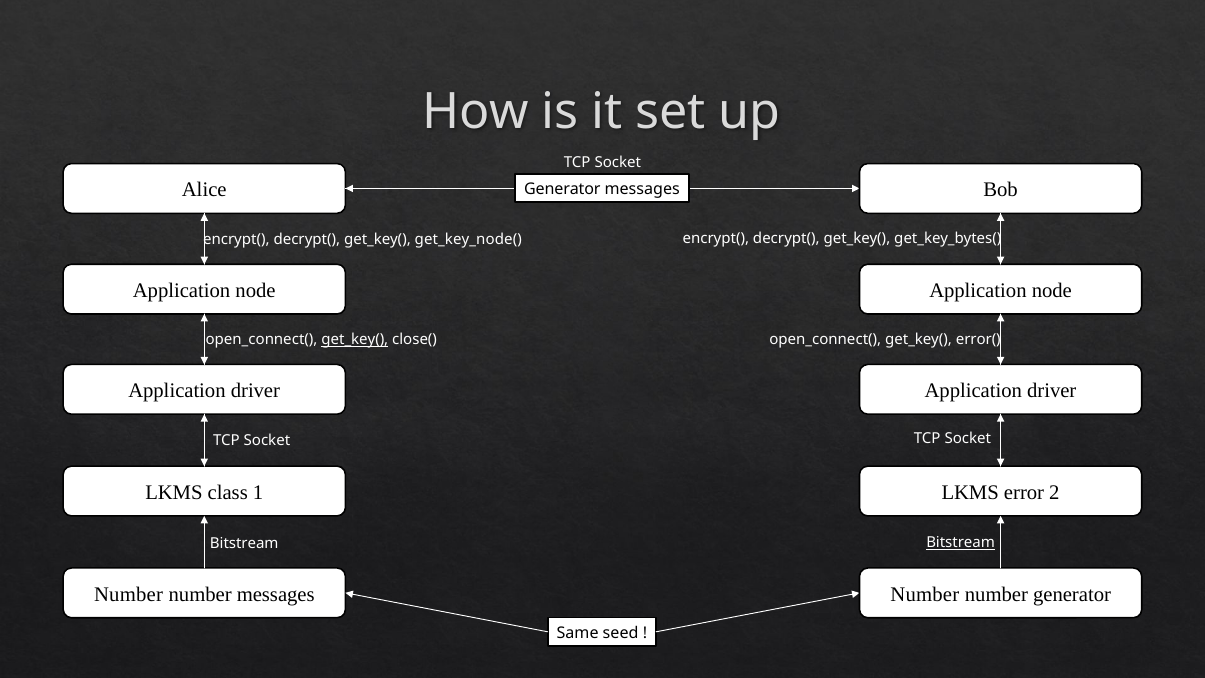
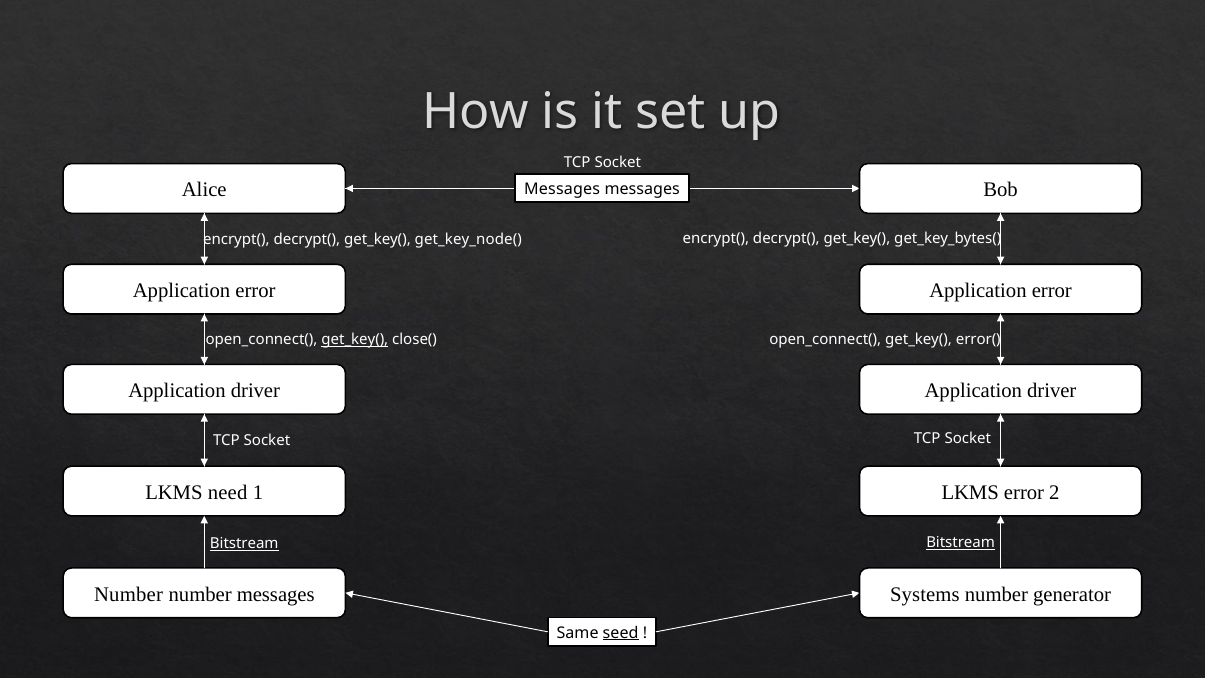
Generator: Generator -> Messages (562, 189)
node: node -> error (255, 290)
node: node -> error (1052, 290)
class: class -> need (228, 492)
Bitstream underline: none -> present (244, 543)
Number: Number -> Systems (925, 594)
seed underline: none -> present (621, 633)
